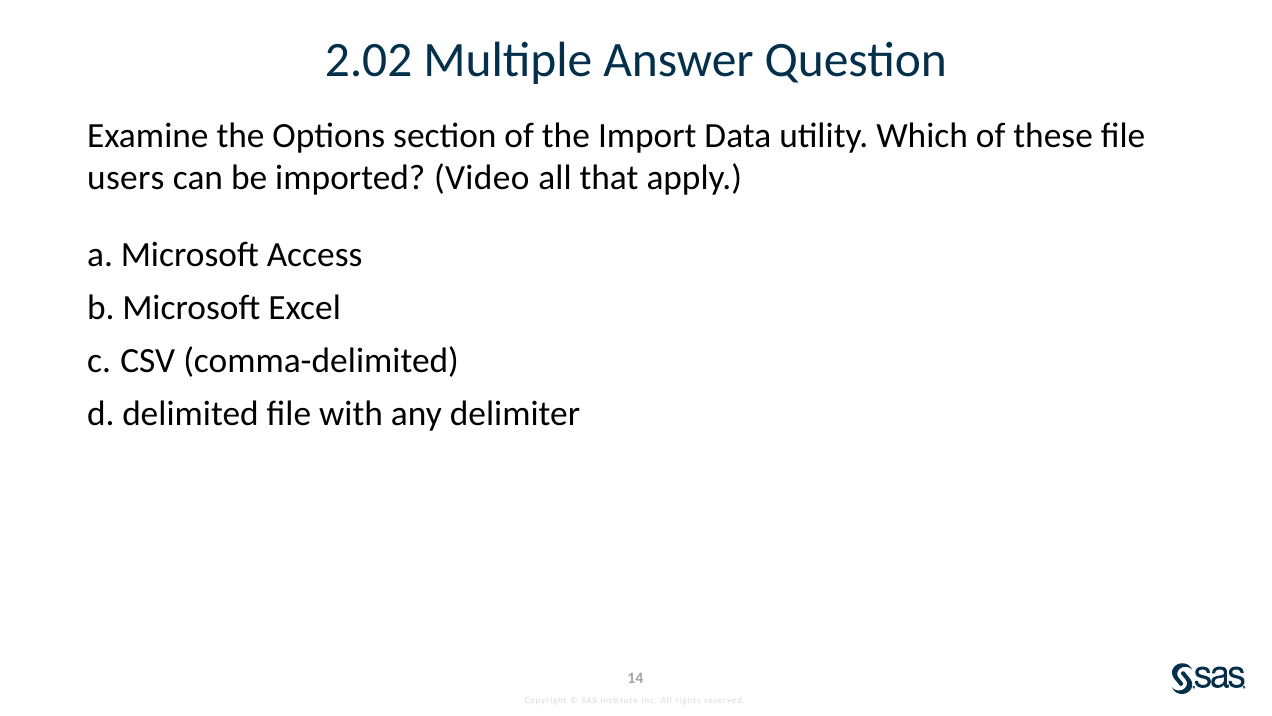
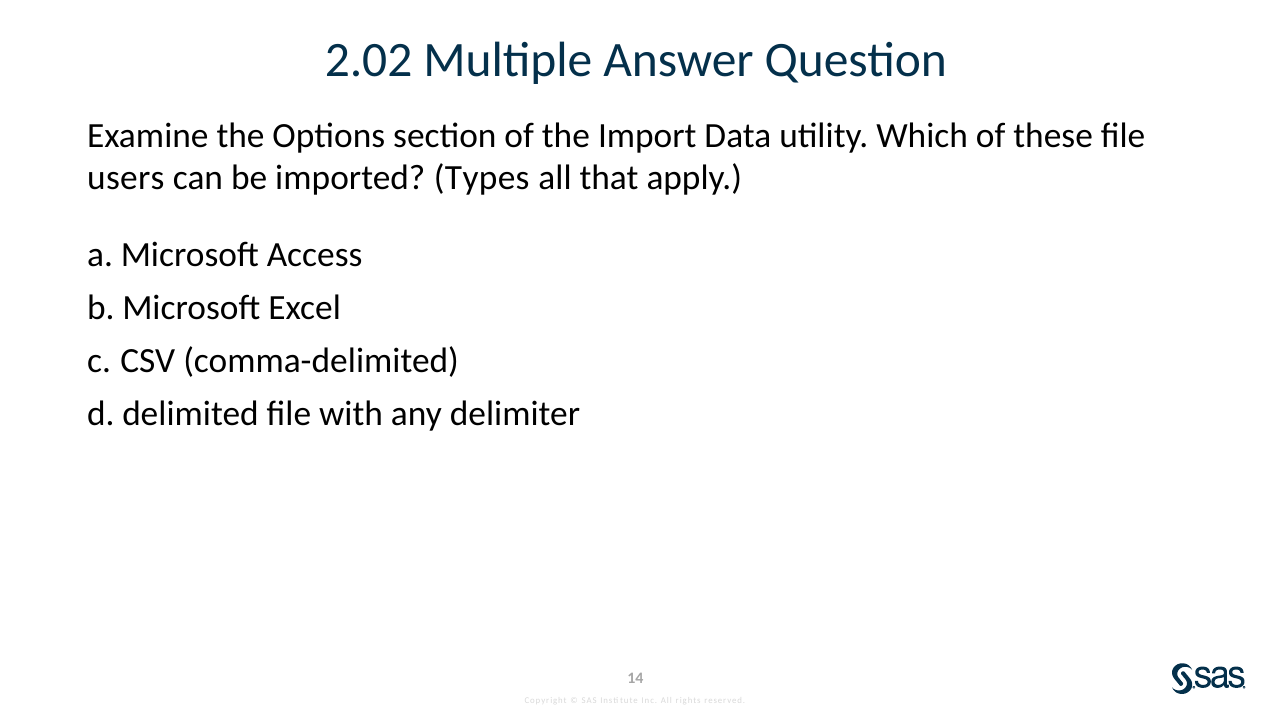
Video: Video -> Types (482, 178)
